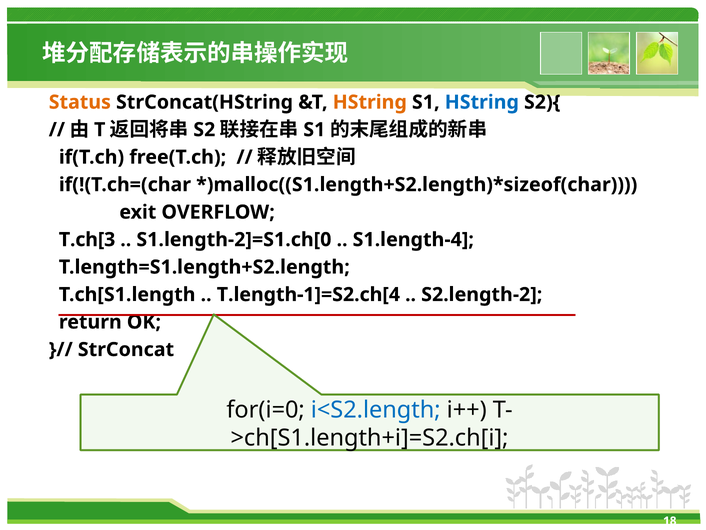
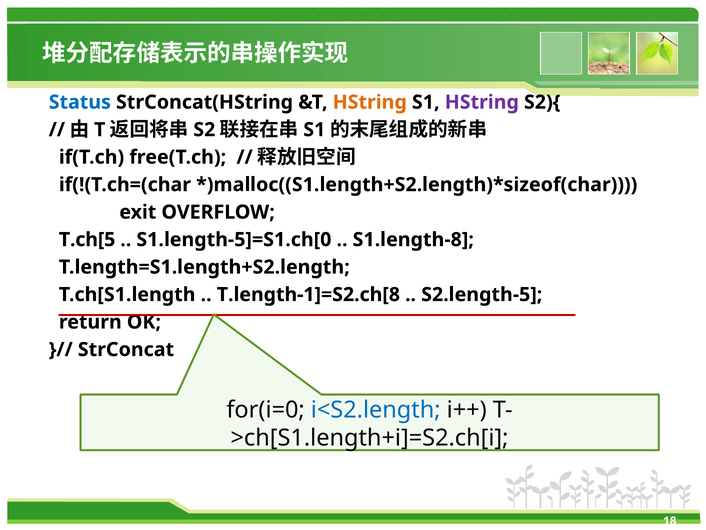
Status colour: orange -> blue (80, 102)
HString colour: blue -> purple (482, 102)
T.ch[3: T.ch[3 -> T.ch[5 (87, 239)
S1.length-2]=S1.ch[0: S1.length-2]=S1.ch[0 -> S1.length-5]=S1.ch[0 (234, 239)
S1.length-4: S1.length-4 -> S1.length-8 (413, 239)
T.length-1]=S2.ch[4: T.length-1]=S2.ch[4 -> T.length-1]=S2.ch[8 (308, 294)
S2.length-2: S2.length-2 -> S2.length-5 (482, 294)
